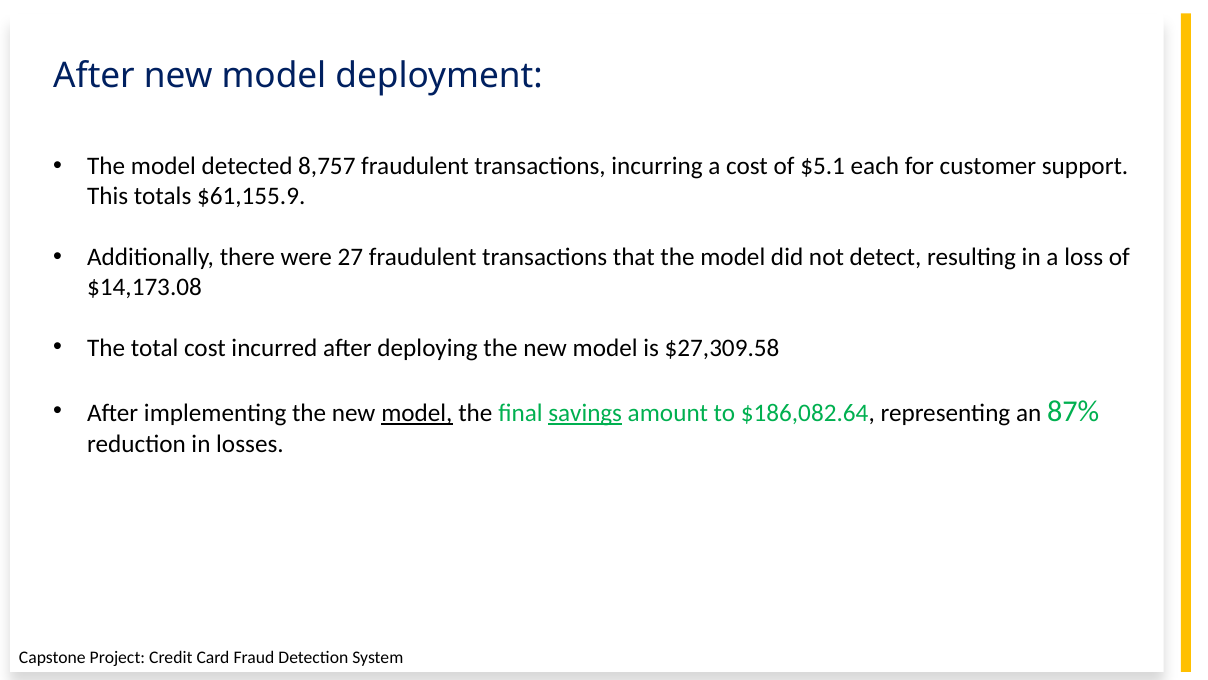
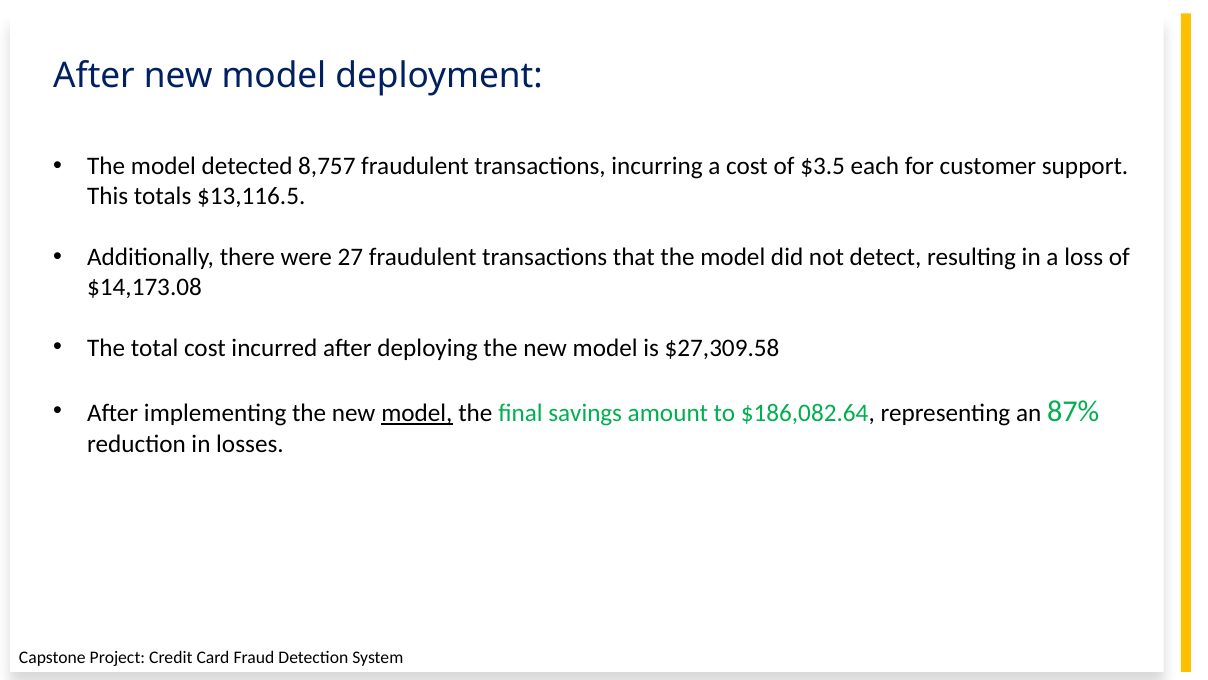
$5.1: $5.1 -> $3.5 (823, 166)
$61,155.9: $61,155.9 -> $13,116.5 (251, 197)
savings underline: present -> none (585, 413)
